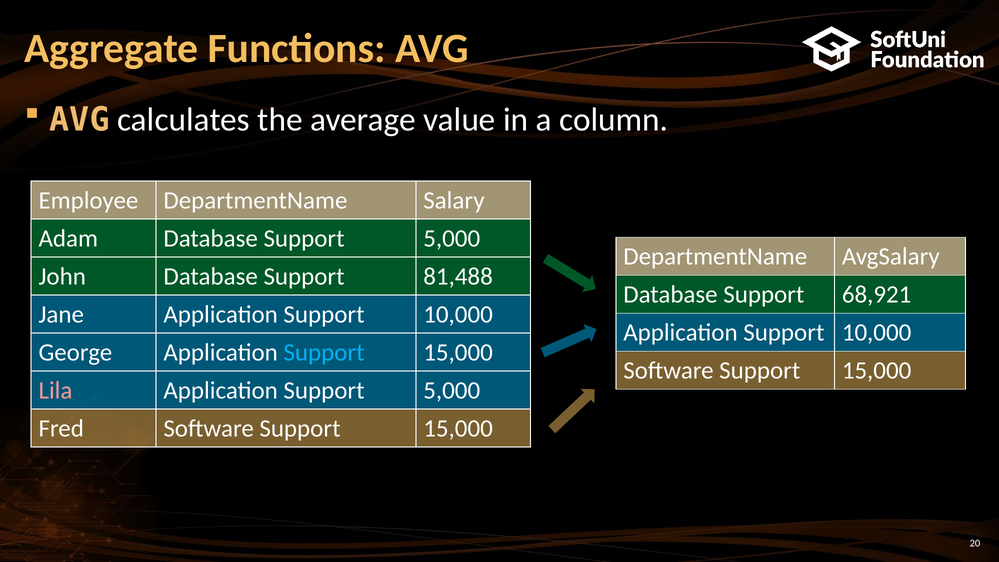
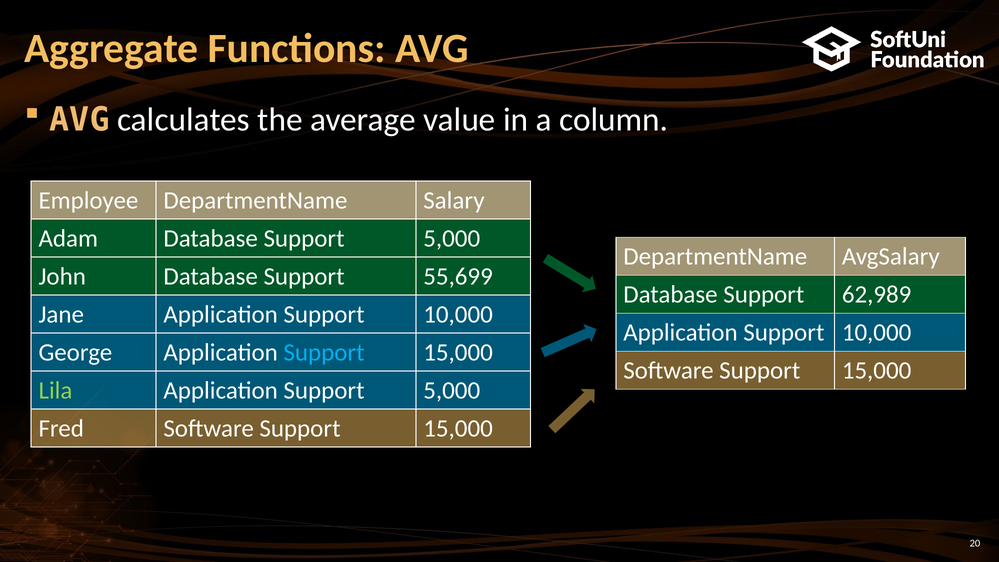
81,488: 81,488 -> 55,699 (458, 276)
68,921: 68,921 -> 62,989 (877, 295)
Lila colour: pink -> light green (56, 390)
